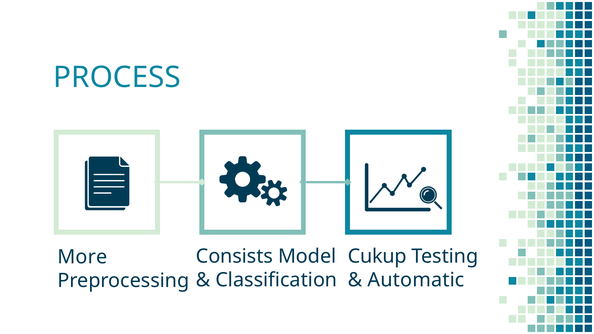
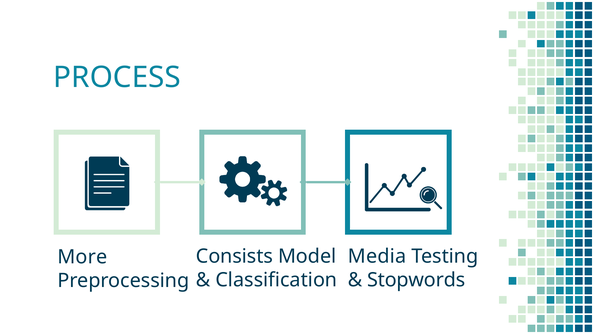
Cukup: Cukup -> Media (377, 256)
Automatic: Automatic -> Stopwords (416, 280)
